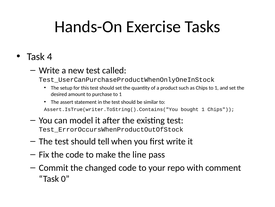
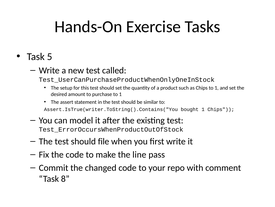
4: 4 -> 5 (50, 56)
tell: tell -> file (104, 141)
0: 0 -> 8 (65, 178)
